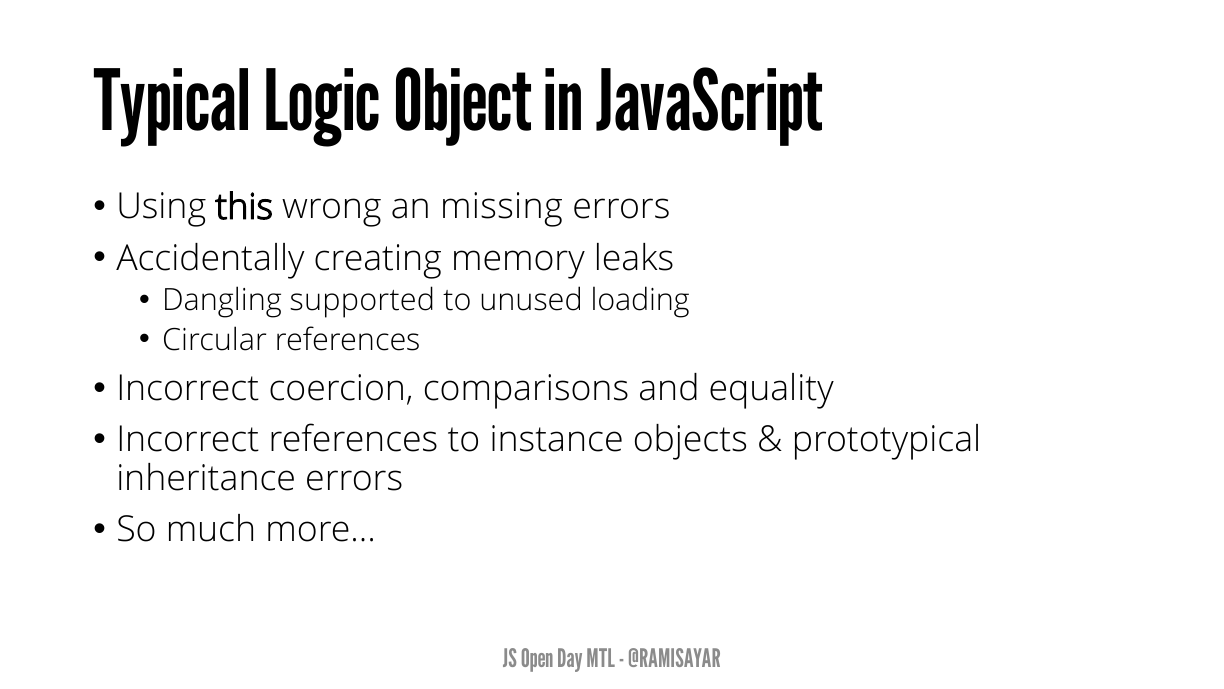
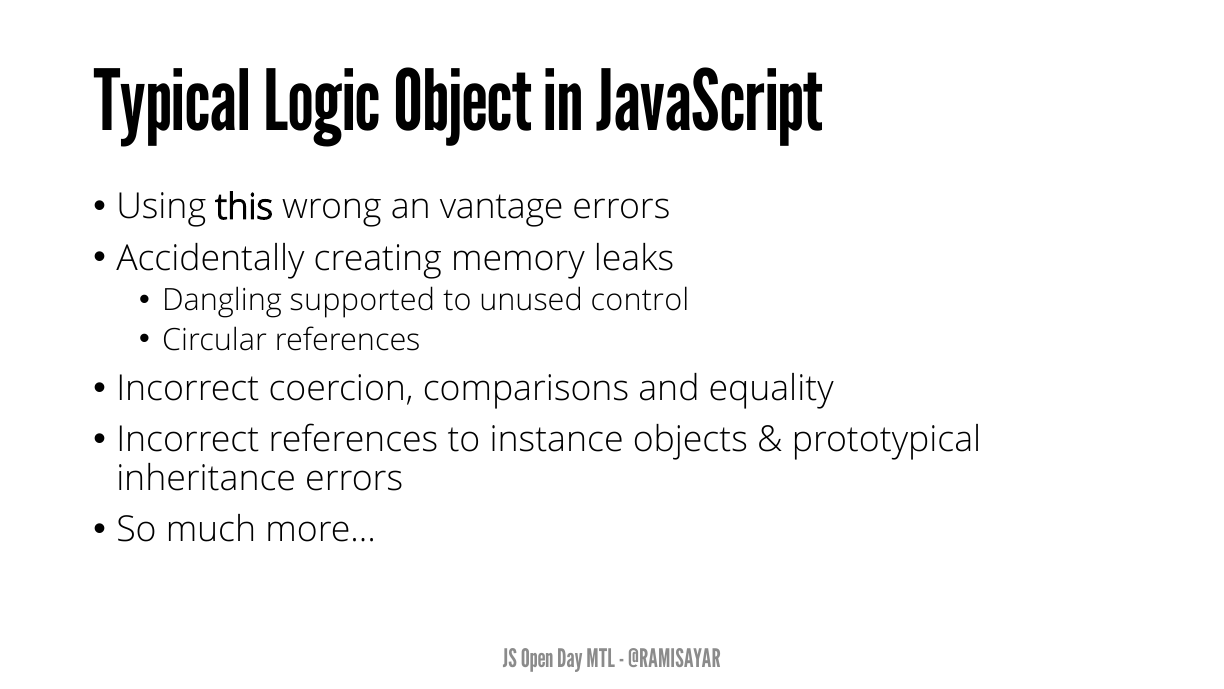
missing: missing -> vantage (502, 207)
loading: loading -> control (640, 300)
